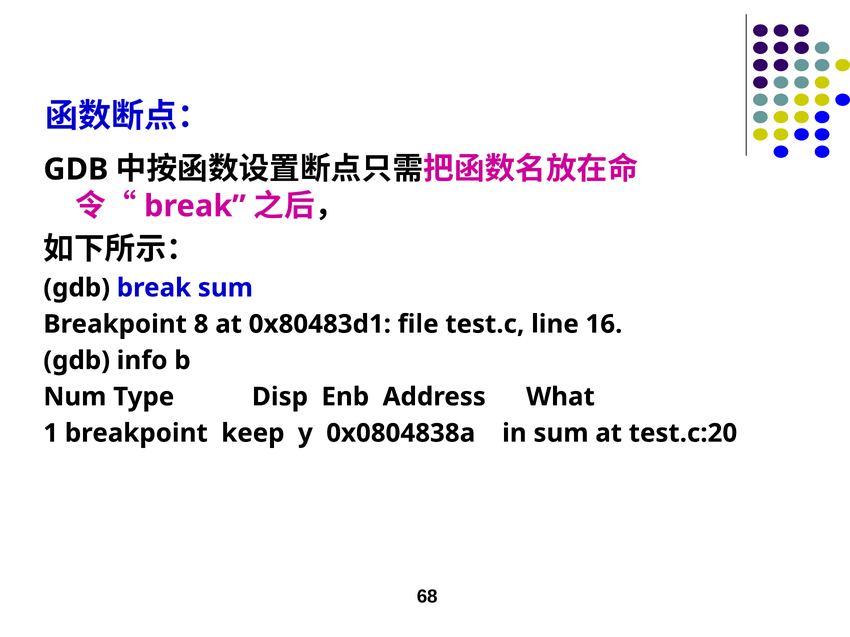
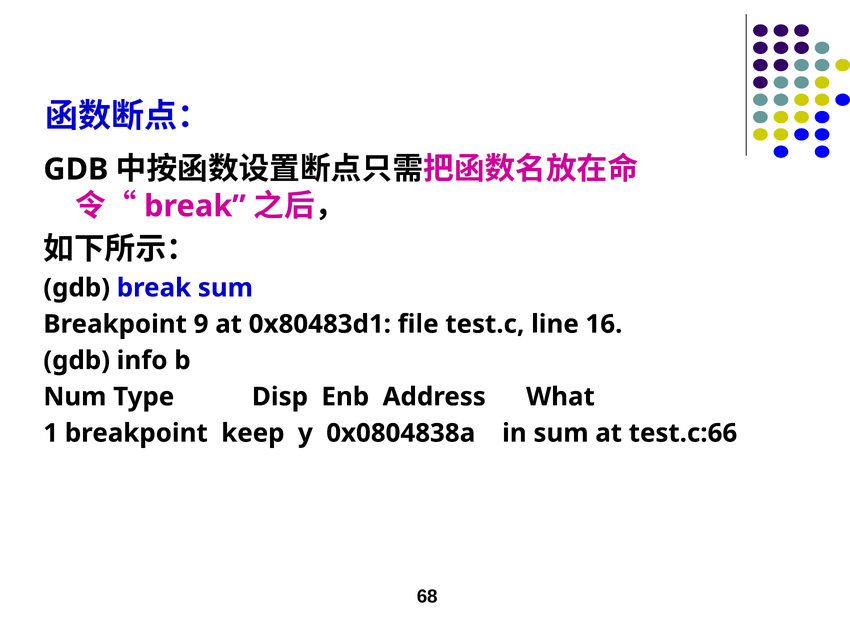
8: 8 -> 9 (201, 324)
test.c:20: test.c:20 -> test.c:66 (683, 433)
